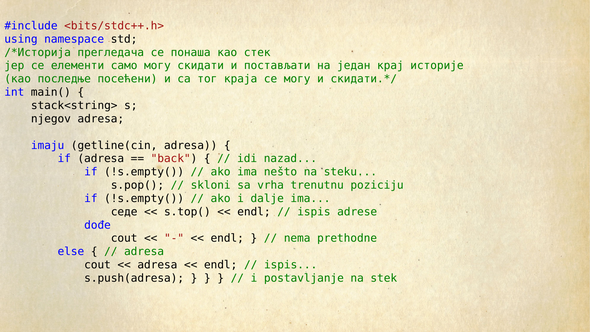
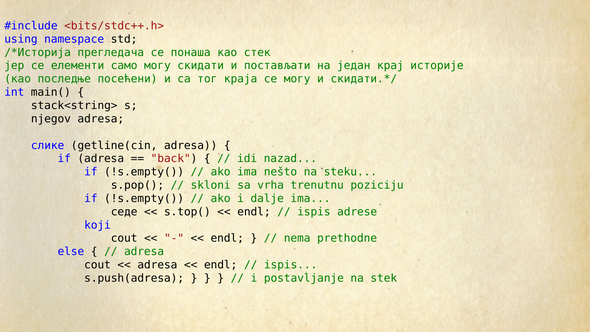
imaju: imaju -> слике (48, 145)
dođe: dođe -> koji (98, 225)
